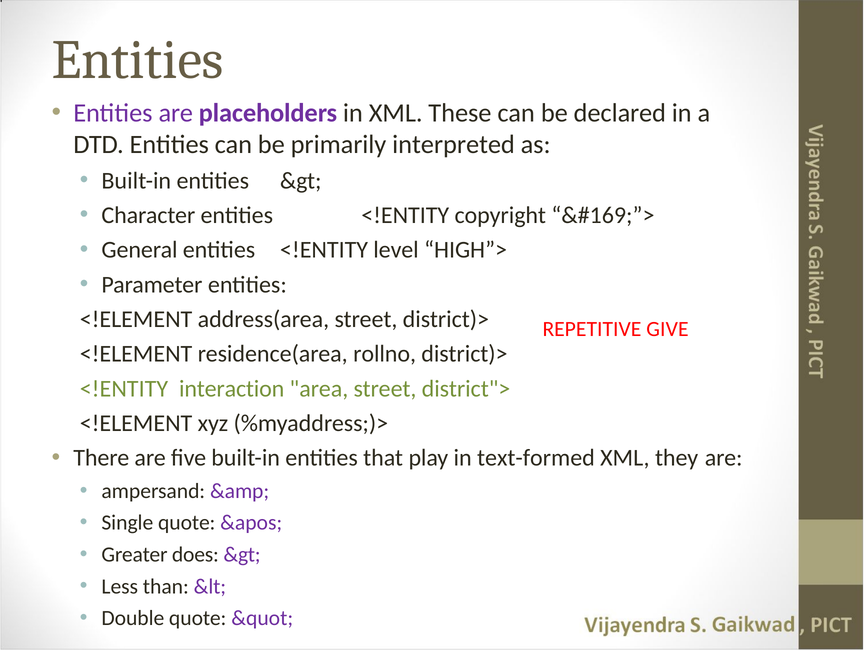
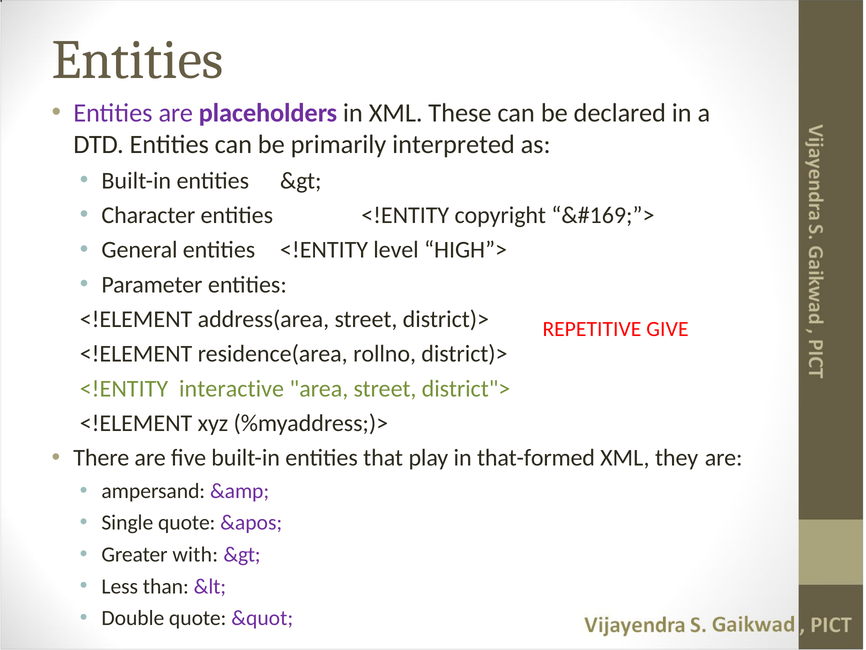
interaction: interaction -> interactive (232, 388)
text-formed: text-formed -> that-formed (536, 458)
does: does -> with (195, 554)
